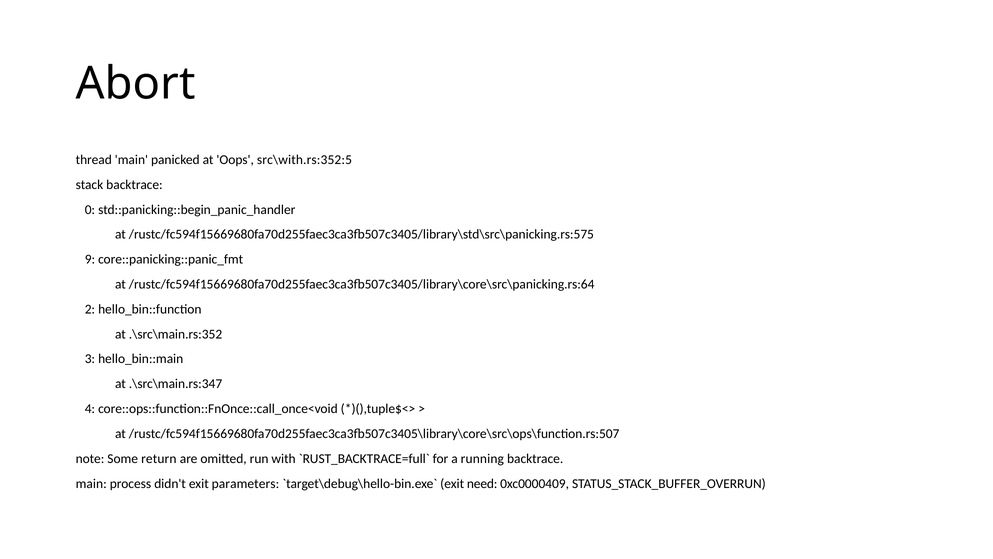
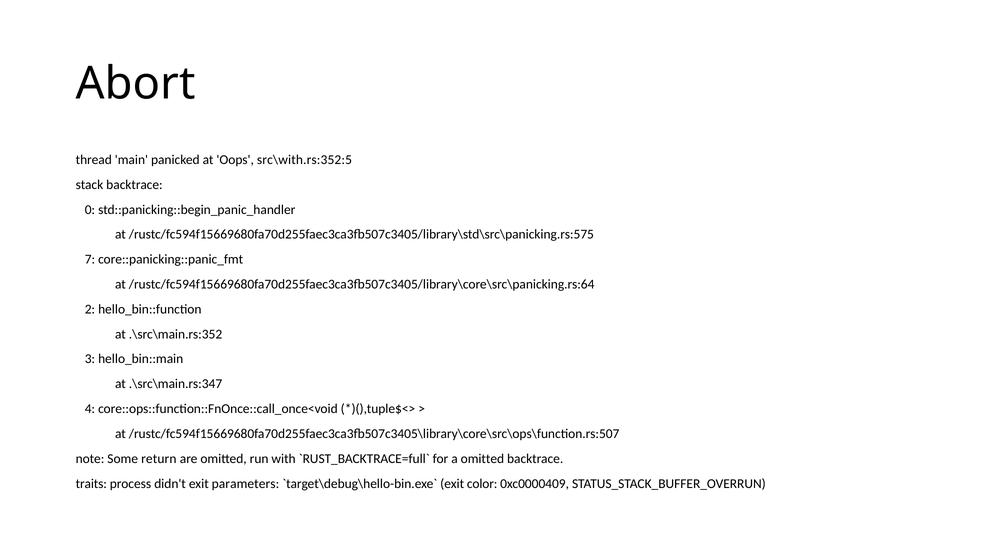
9: 9 -> 7 (90, 259)
a running: running -> omitted (482, 458)
main: main -> traits (91, 483)
need: need -> color (482, 483)
